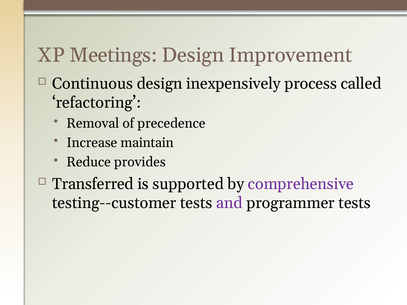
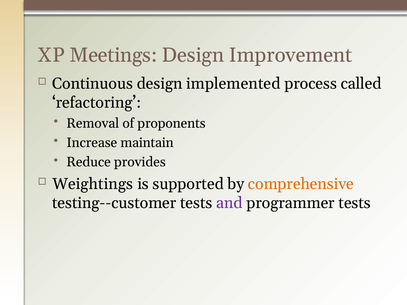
inexpensively: inexpensively -> implemented (233, 84)
precedence: precedence -> proponents (171, 123)
Transferred: Transferred -> Weightings (93, 184)
comprehensive colour: purple -> orange (301, 184)
